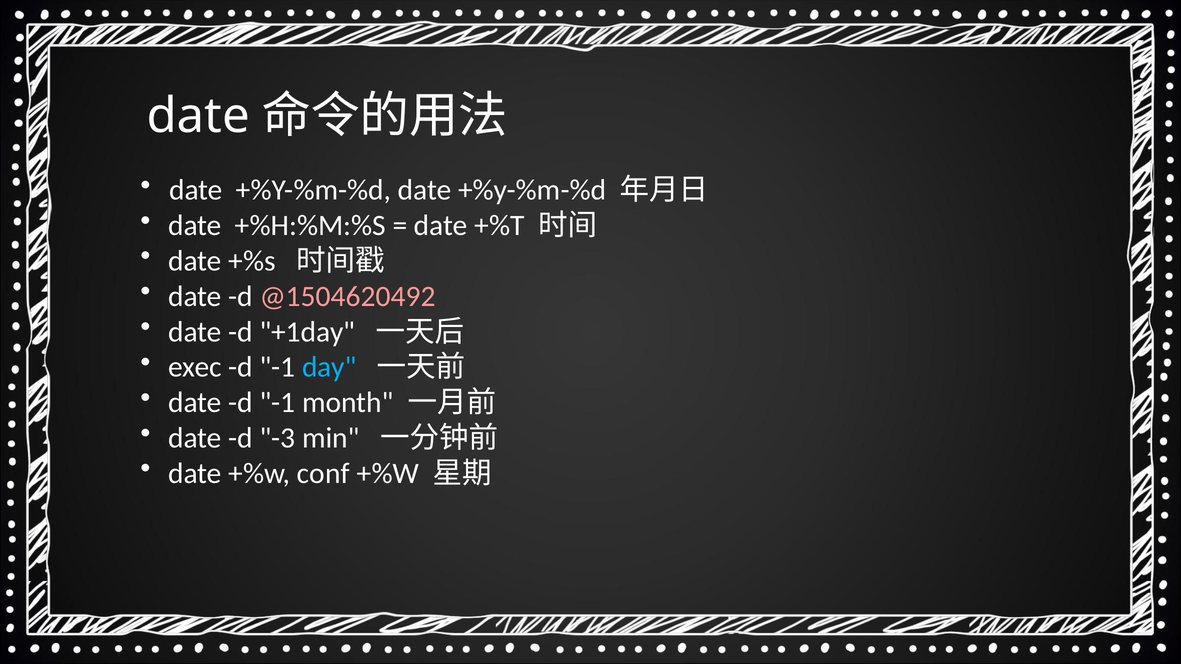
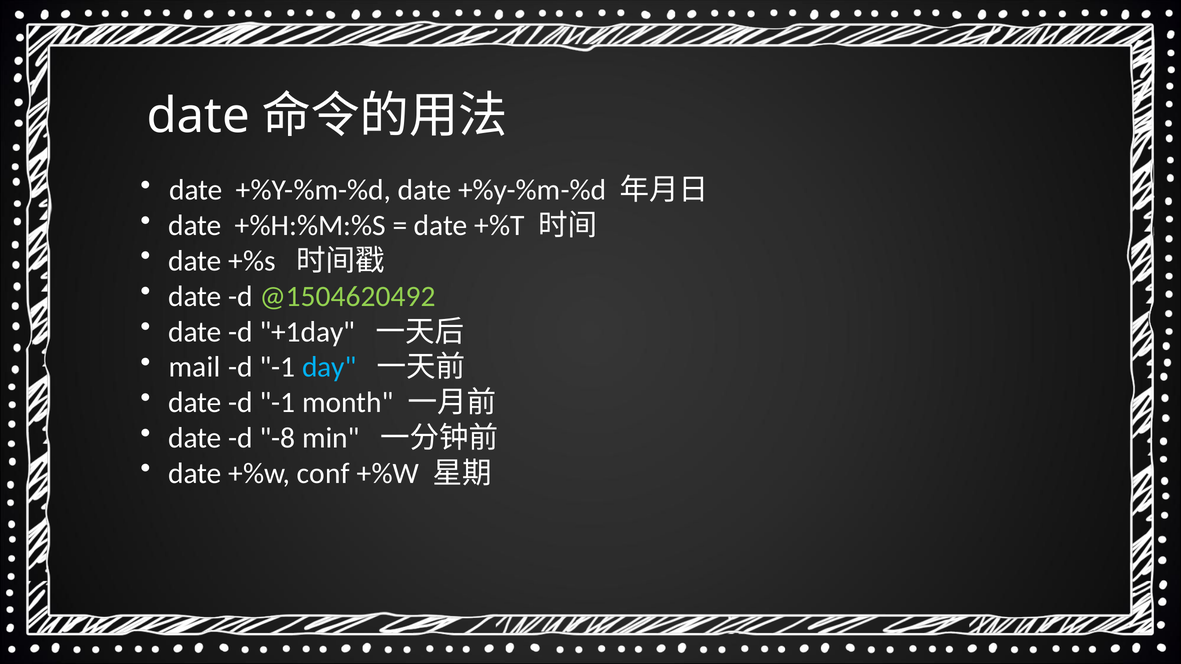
@1504620492 colour: pink -> light green (348, 297)
exec: exec -> mail (195, 367)
-3: -3 -> -8 (277, 438)
